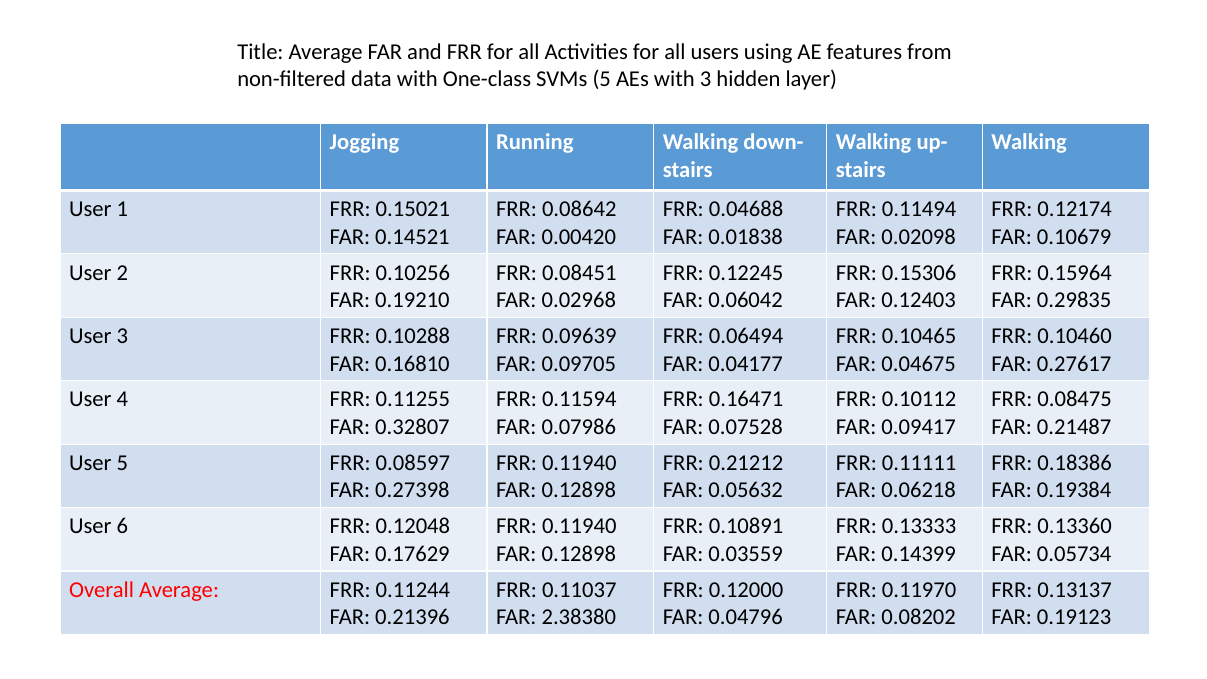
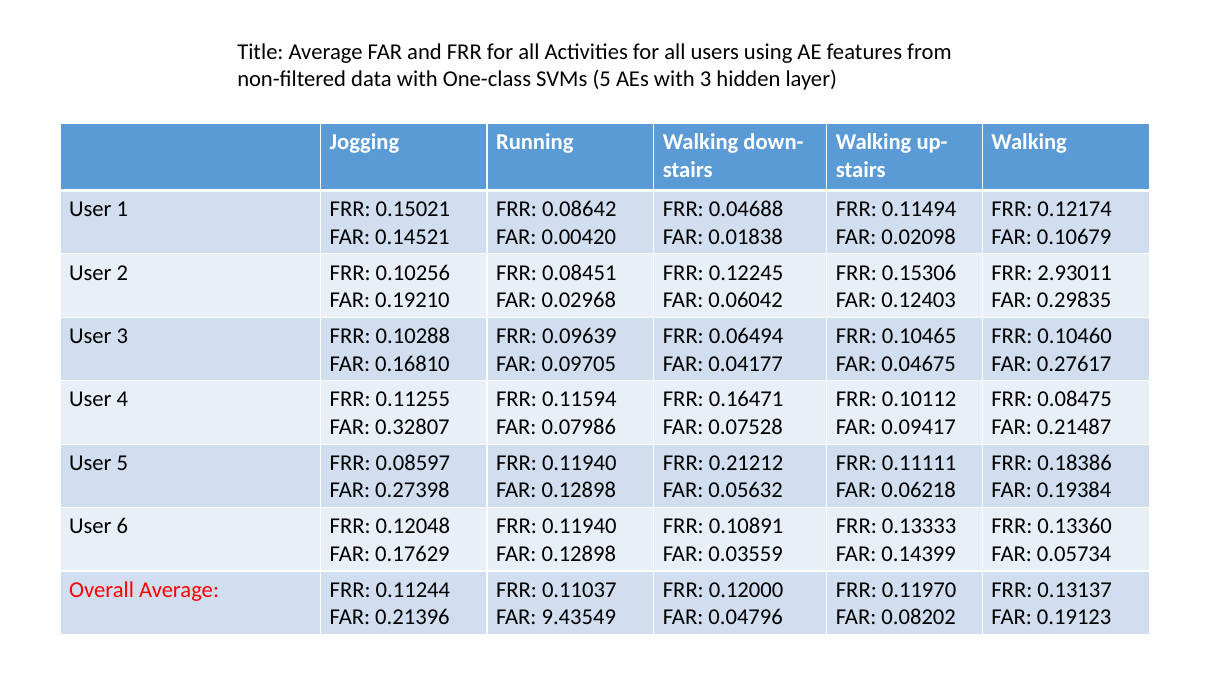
0.15964: 0.15964 -> 2.93011 (1075, 273)
2.38380: 2.38380 -> 9.43549 (579, 617)
